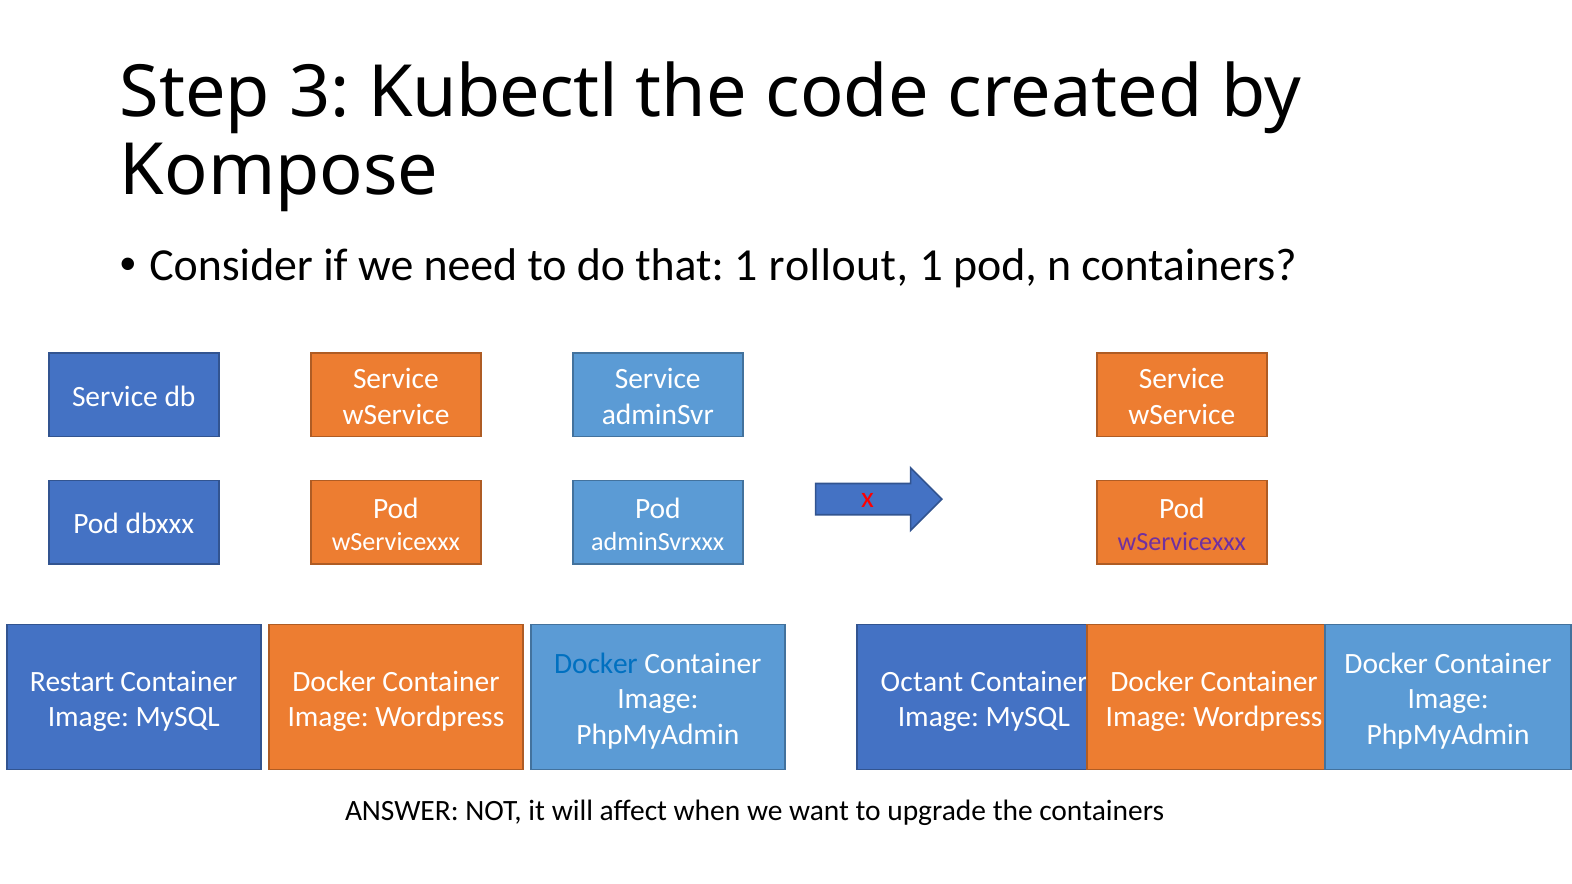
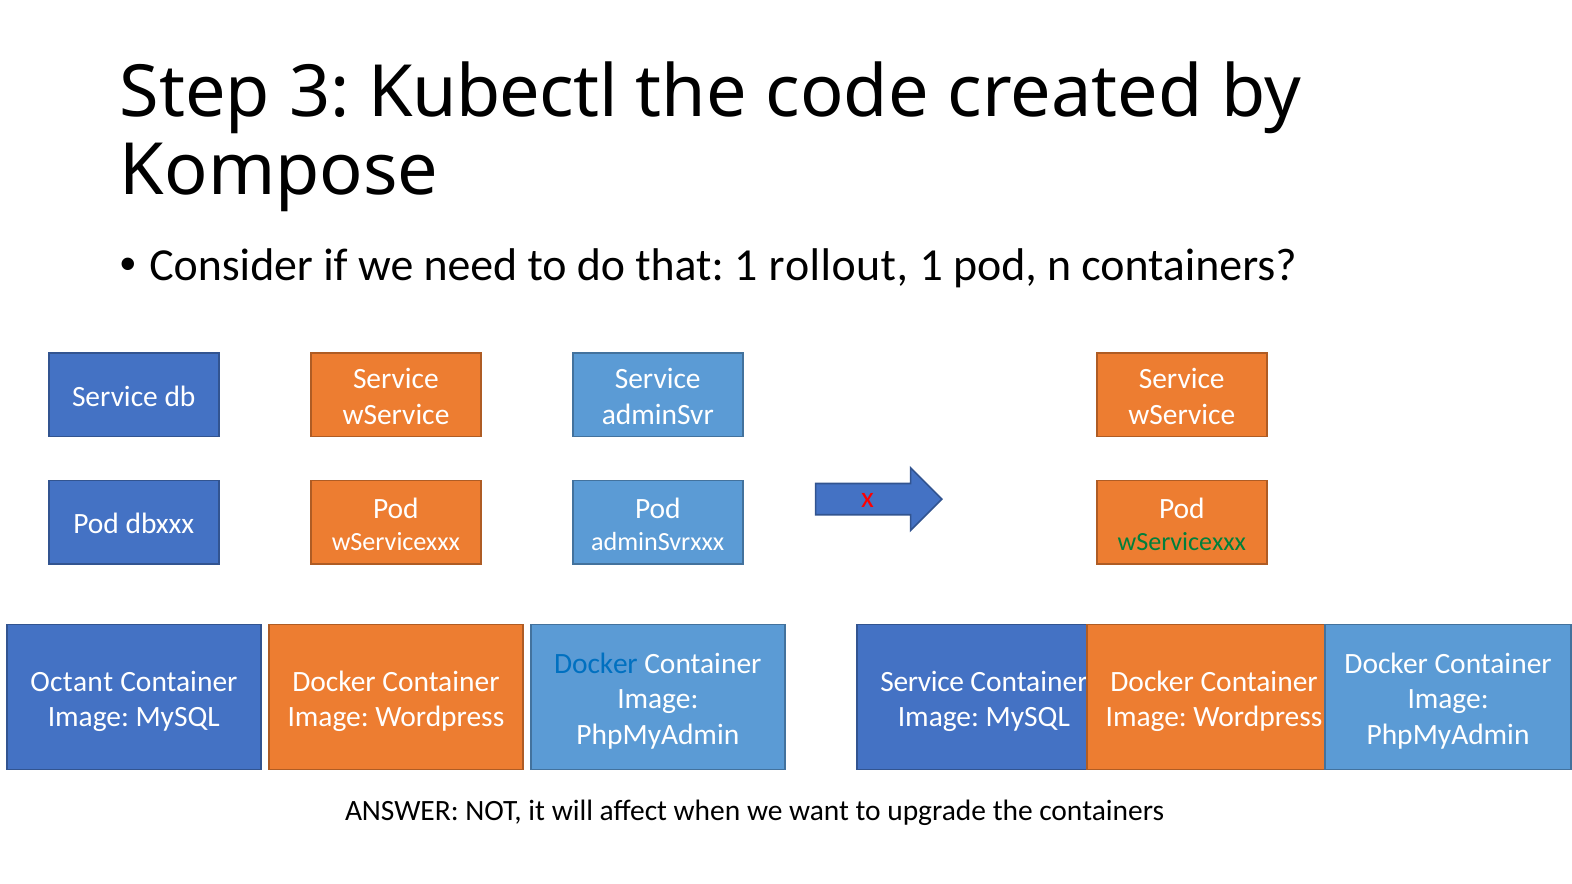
wServicexxx colour: purple -> green (1182, 542)
Restart: Restart -> Octant (72, 681)
Octant: Octant -> Service (922, 681)
